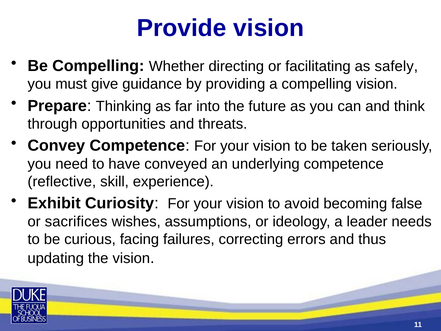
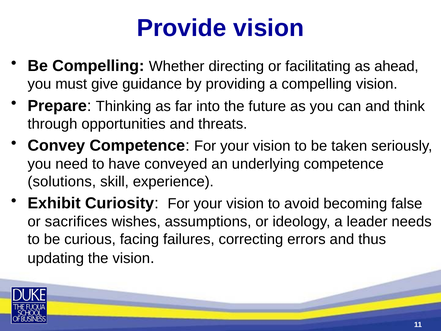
safely: safely -> ahead (396, 66)
reflective: reflective -> solutions (62, 182)
